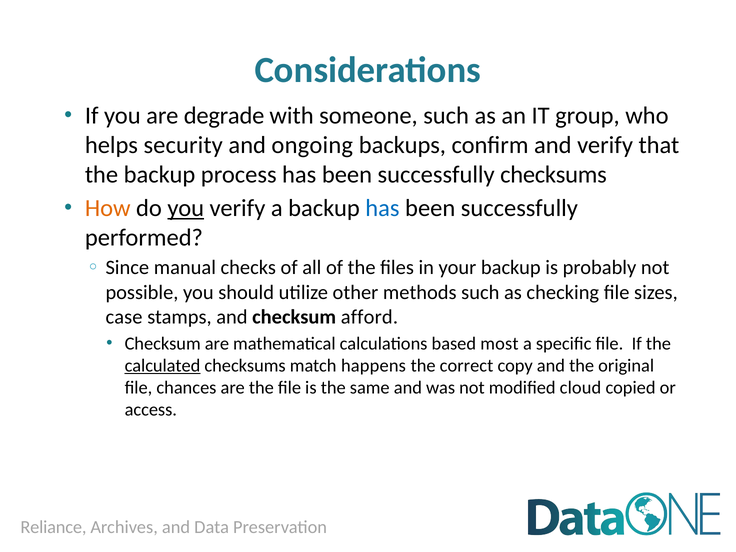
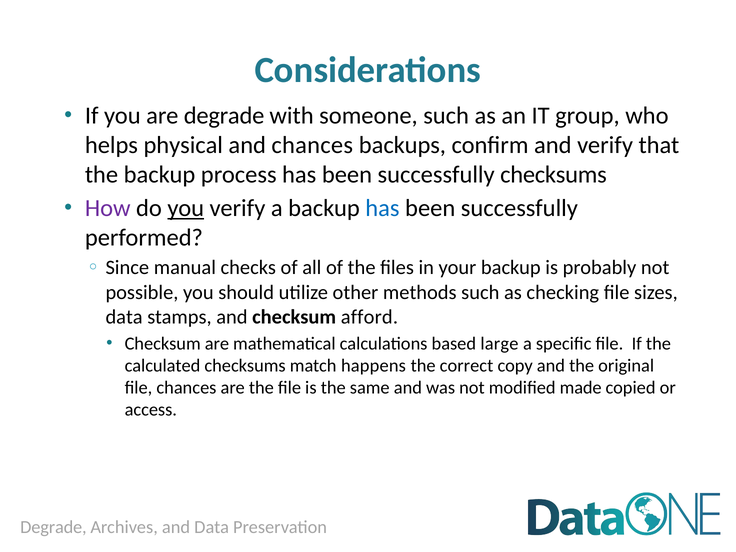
security: security -> physical (183, 145)
and ongoing: ongoing -> chances (312, 145)
How colour: orange -> purple (108, 208)
case: case -> data (124, 317)
most: most -> large (499, 344)
calculated underline: present -> none (162, 366)
cloud: cloud -> made (581, 388)
Reliance: Reliance -> Degrade (53, 527)
